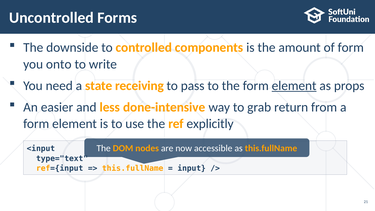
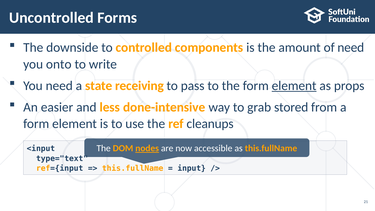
of form: form -> need (351, 48)
return: return -> stored (291, 107)
explicitly: explicitly -> cleanups (210, 124)
nodes underline: none -> present (147, 148)
